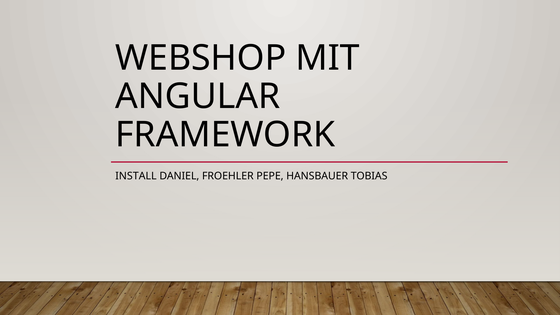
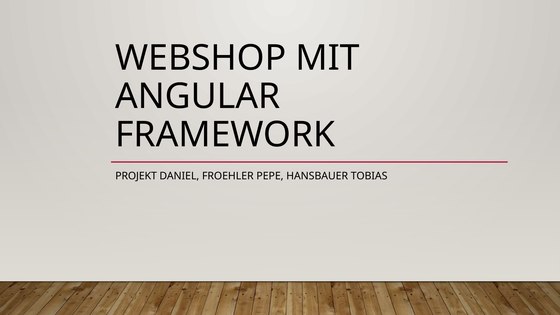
INSTALL: INSTALL -> PROJEKT (136, 176)
